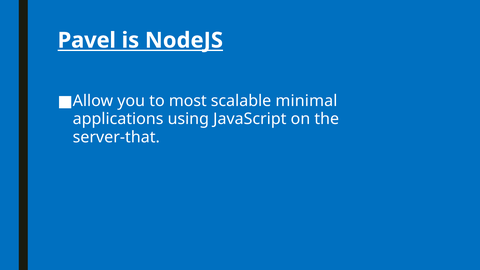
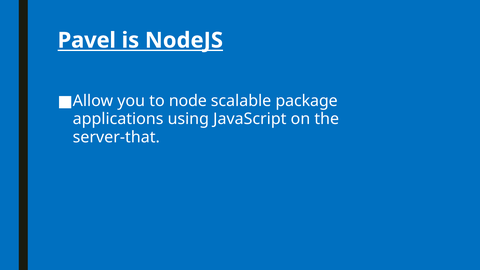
most: most -> node (188, 101)
minimal: minimal -> package (307, 101)
